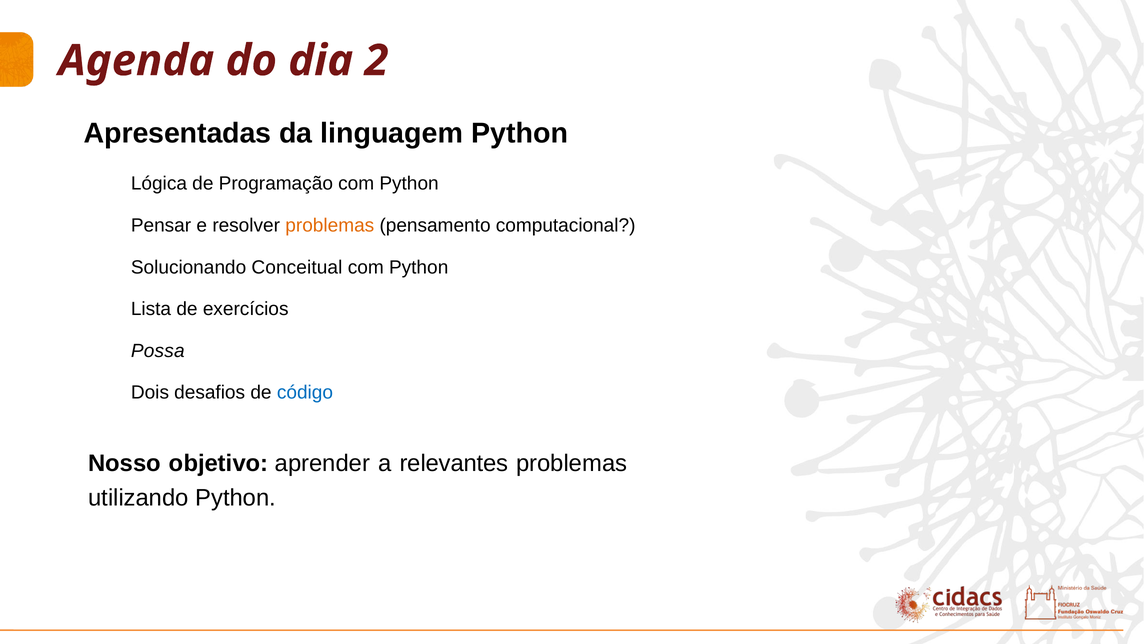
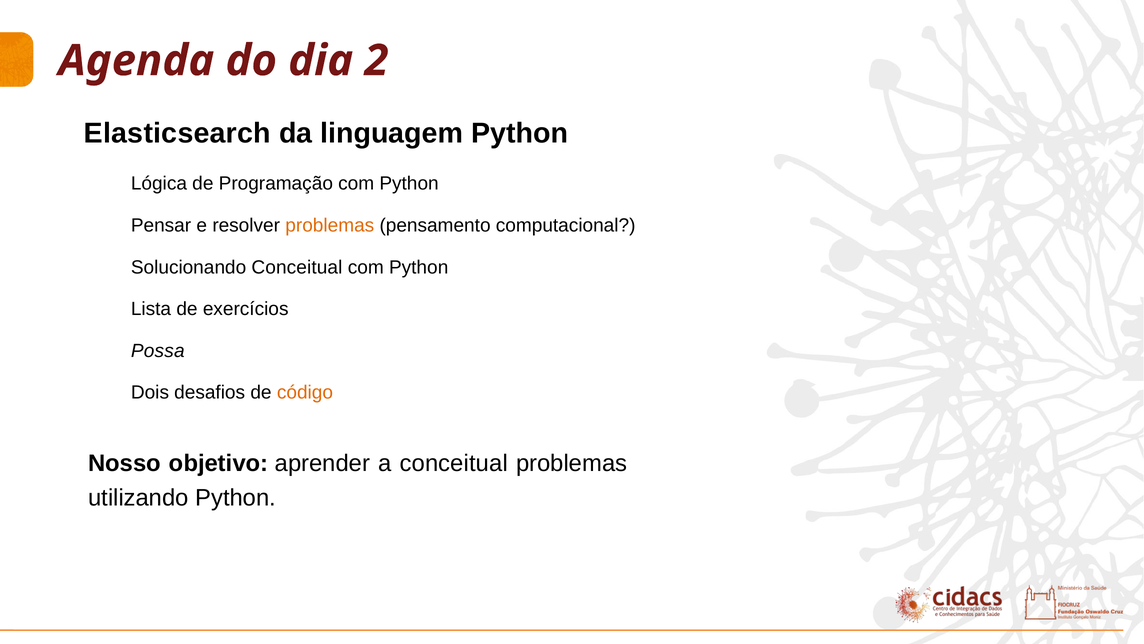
Apresentadas: Apresentadas -> Elasticsearch (177, 133)
código colour: blue -> orange (305, 392)
a relevantes: relevantes -> conceitual (454, 463)
